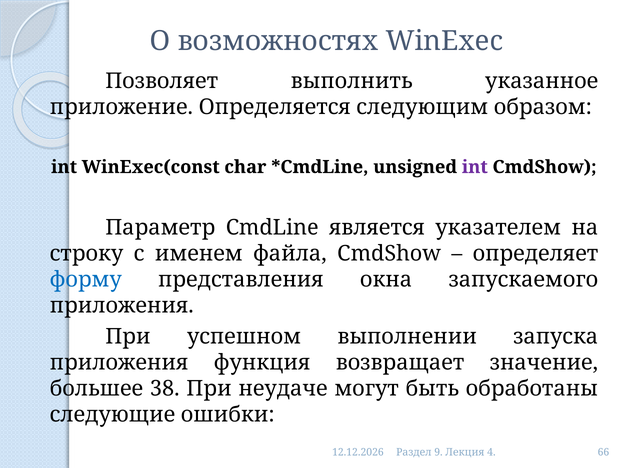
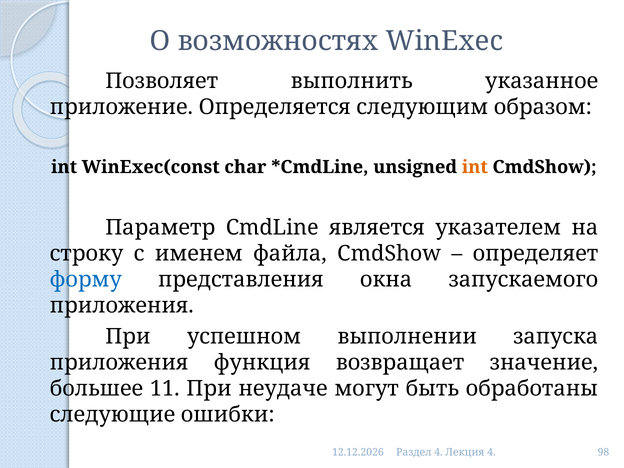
int colour: purple -> orange (475, 167)
38: 38 -> 11 (165, 389)
Раздел 9: 9 -> 4 (439, 453)
66: 66 -> 98 (603, 453)
